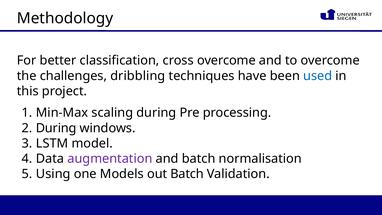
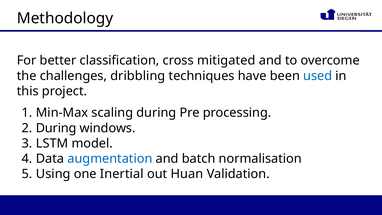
cross overcome: overcome -> mitigated (226, 60)
augmentation colour: purple -> blue (110, 159)
Models: Models -> Inertial (122, 174)
out Batch: Batch -> Huan (187, 174)
